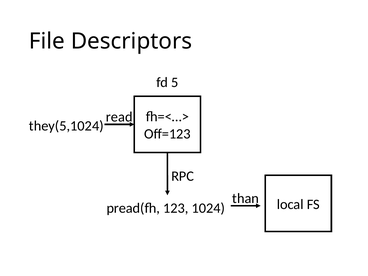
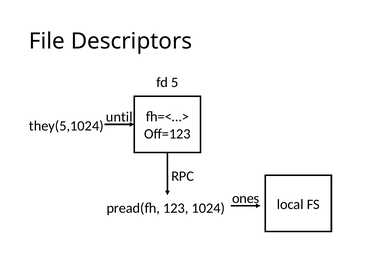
read: read -> until (119, 117)
than: than -> ones (246, 198)
